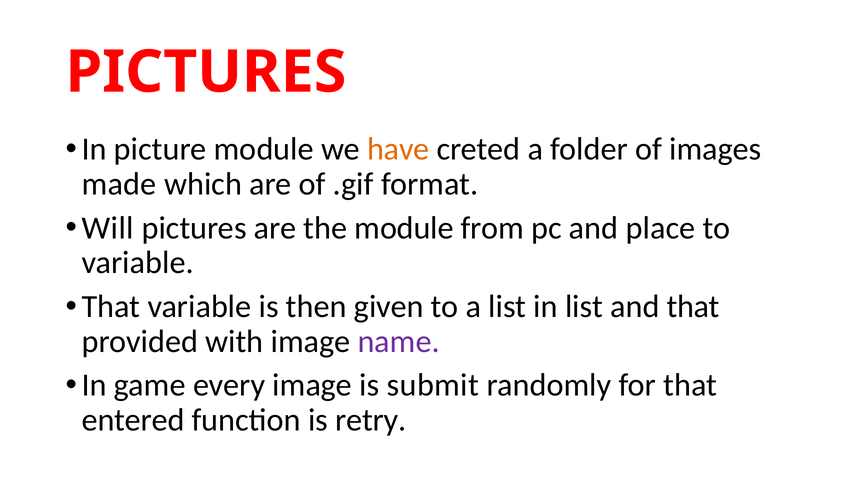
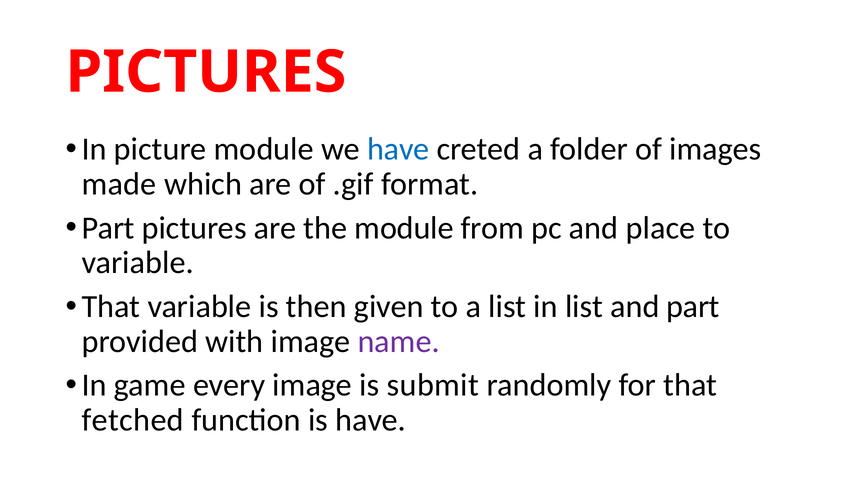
have colour: orange -> blue (398, 149)
Will: Will -> Part (108, 228)
and that: that -> part (693, 306)
entered: entered -> fetched (133, 420)
is retry: retry -> have (371, 420)
